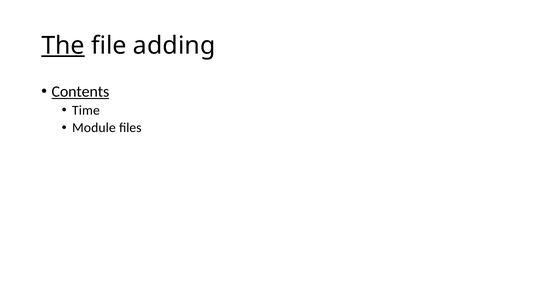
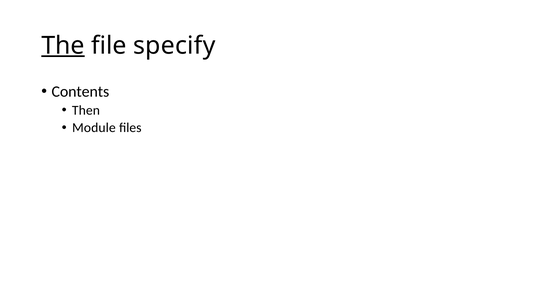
adding: adding -> specify (174, 46)
Contents underline: present -> none (80, 92)
Time: Time -> Then (86, 111)
